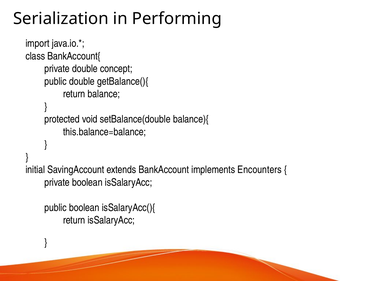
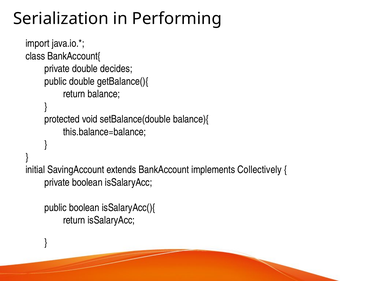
concept: concept -> decides (116, 69)
Encounters: Encounters -> Collectively (260, 170)
